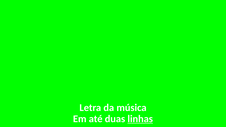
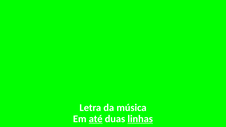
até underline: none -> present (96, 119)
